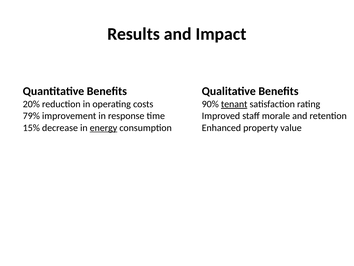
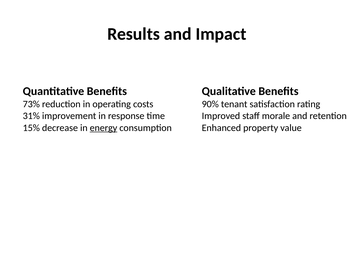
20%: 20% -> 73% (31, 104)
tenant underline: present -> none (234, 104)
79%: 79% -> 31% (31, 116)
